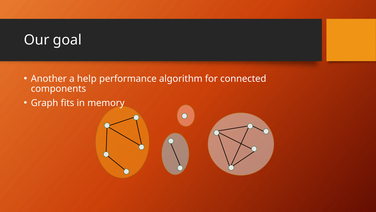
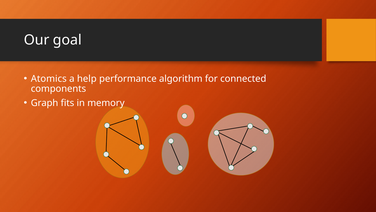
Another: Another -> Atomics (49, 78)
